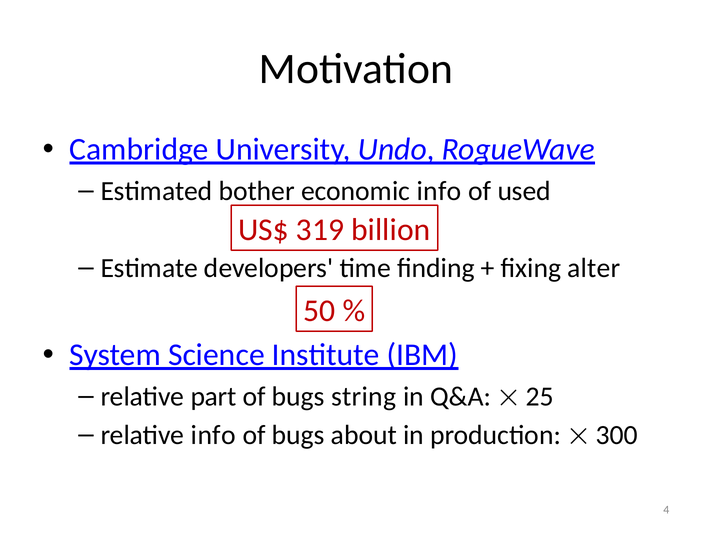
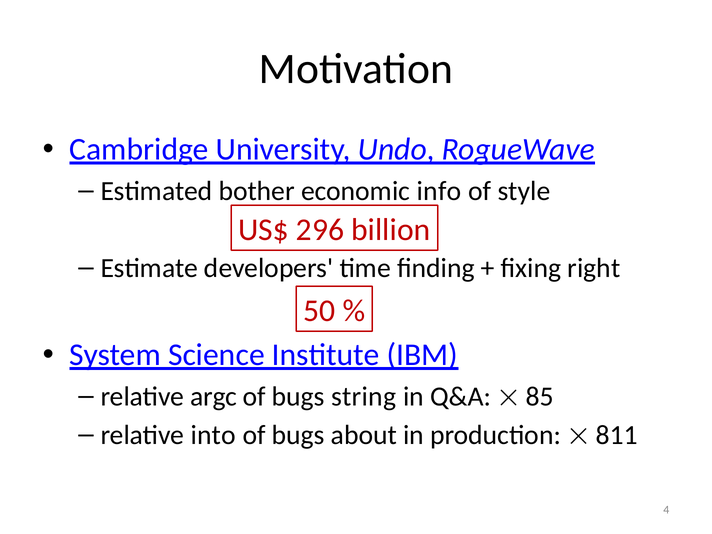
used: used -> style (524, 191)
319: 319 -> 296 (320, 230)
alter: alter -> right (594, 268)
part: part -> argc (214, 396)
25: 25 -> 85 (540, 396)
relative info: info -> into (213, 435)
300: 300 -> 811 (617, 435)
